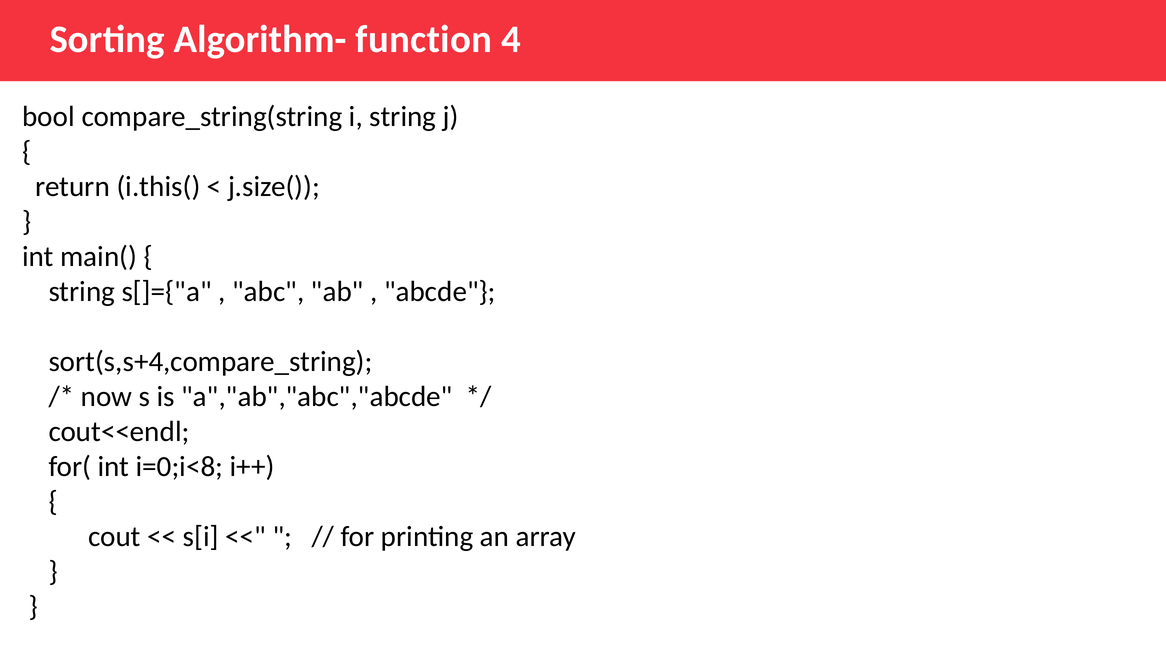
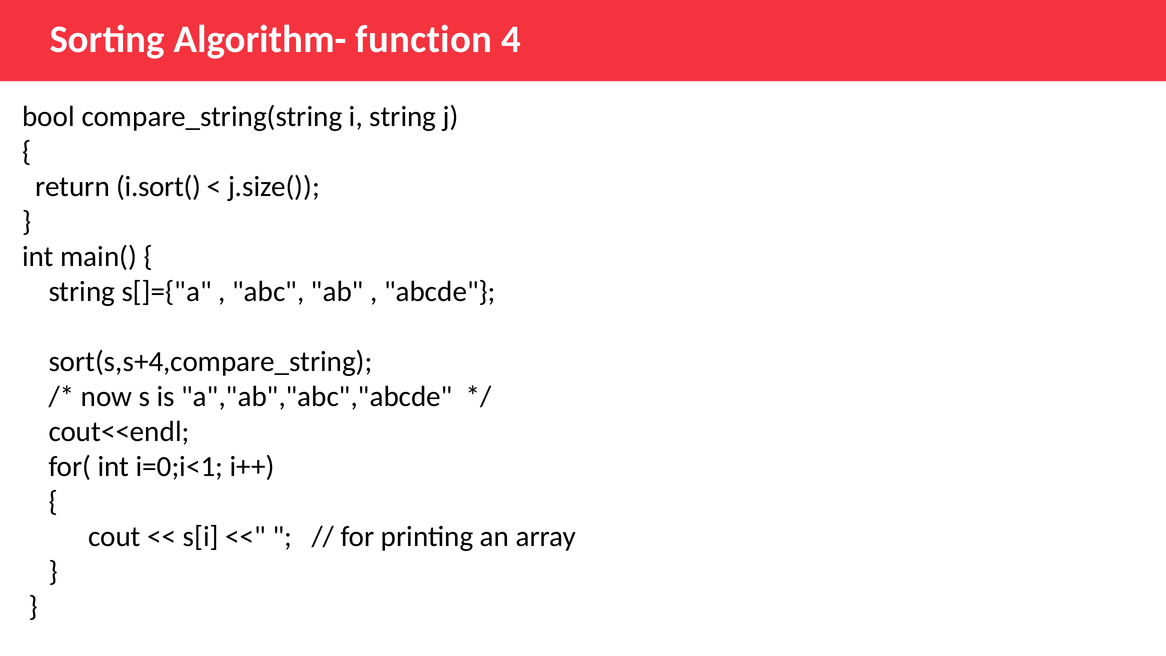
i.this(: i.this( -> i.sort( (159, 187)
i=0;i<8: i=0;i<8 -> i=0;i<1 (179, 467)
